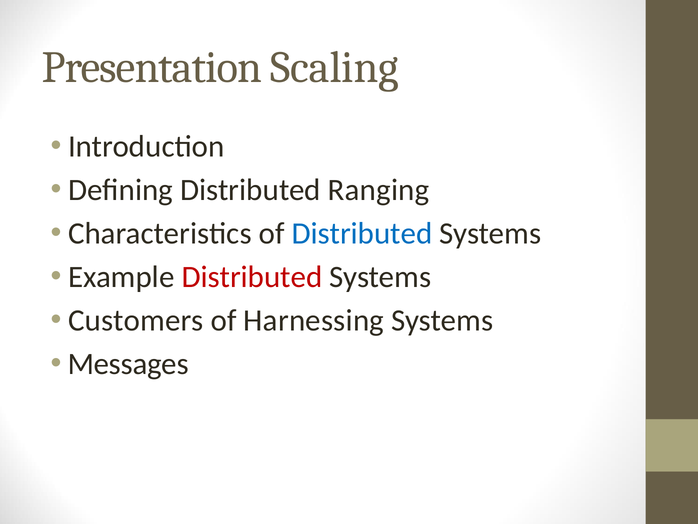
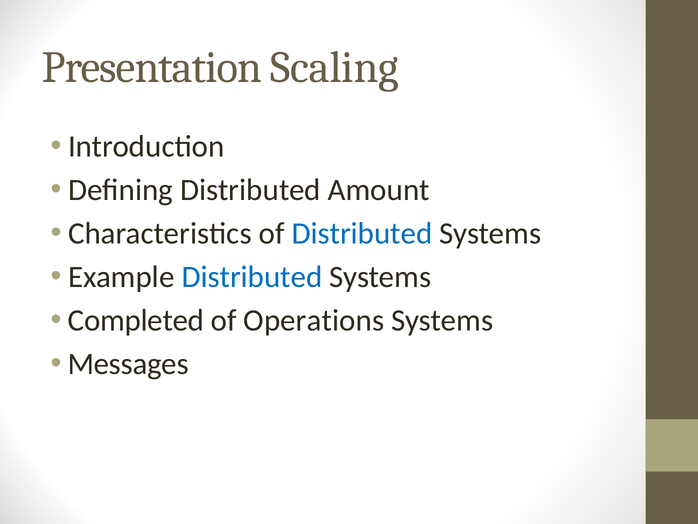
Ranging: Ranging -> Amount (379, 190)
Distributed colour: red -> blue (252, 277)
Customers: Customers -> Completed (136, 320)
Harnessing: Harnessing -> Operations (314, 320)
